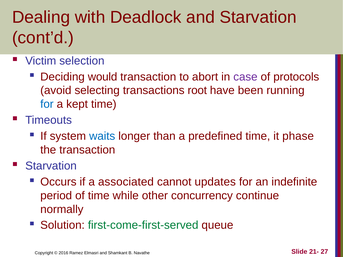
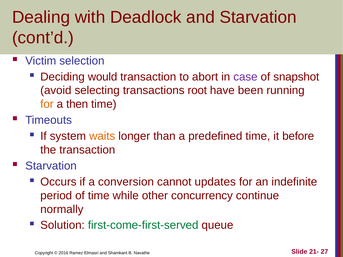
protocols: protocols -> snapshot (296, 77)
for colour: blue -> orange (47, 104)
kept: kept -> then (77, 104)
waits colour: blue -> orange (102, 136)
phase: phase -> before (298, 136)
associated: associated -> conversion (126, 182)
